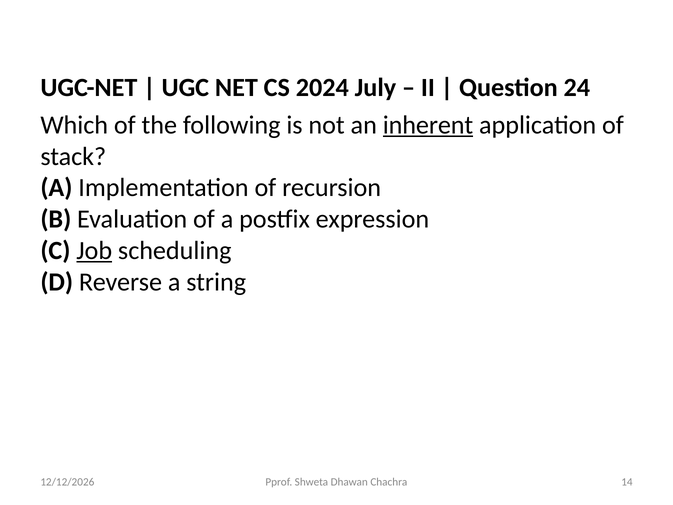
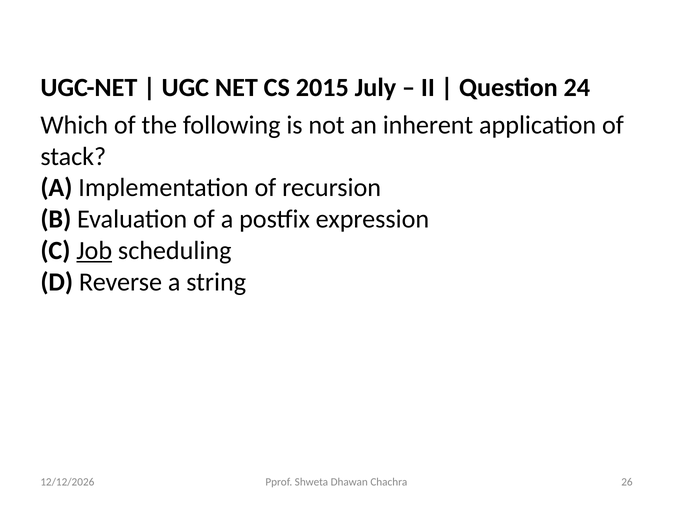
2024: 2024 -> 2015 (322, 88)
inherent underline: present -> none (428, 125)
14: 14 -> 26 (627, 482)
